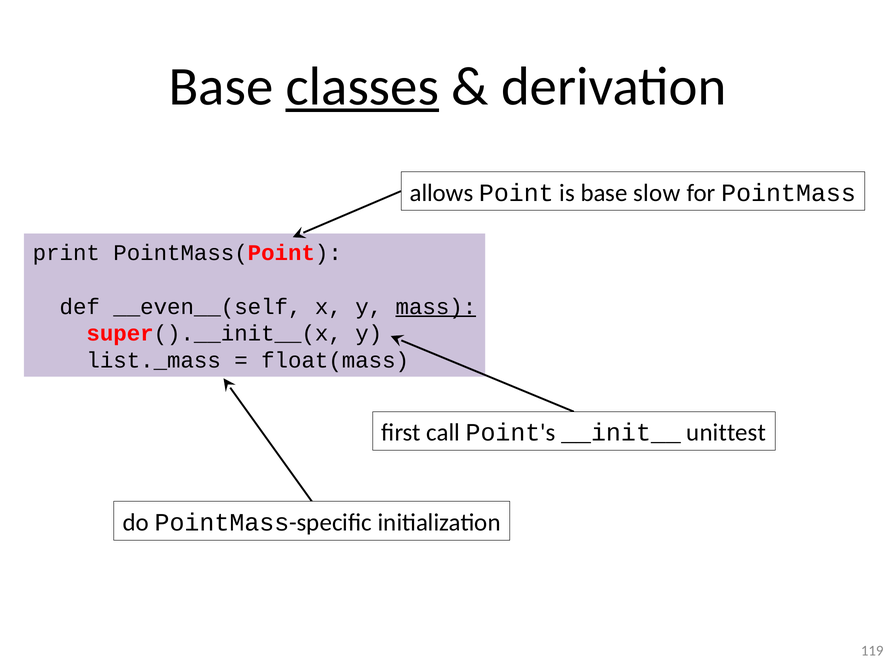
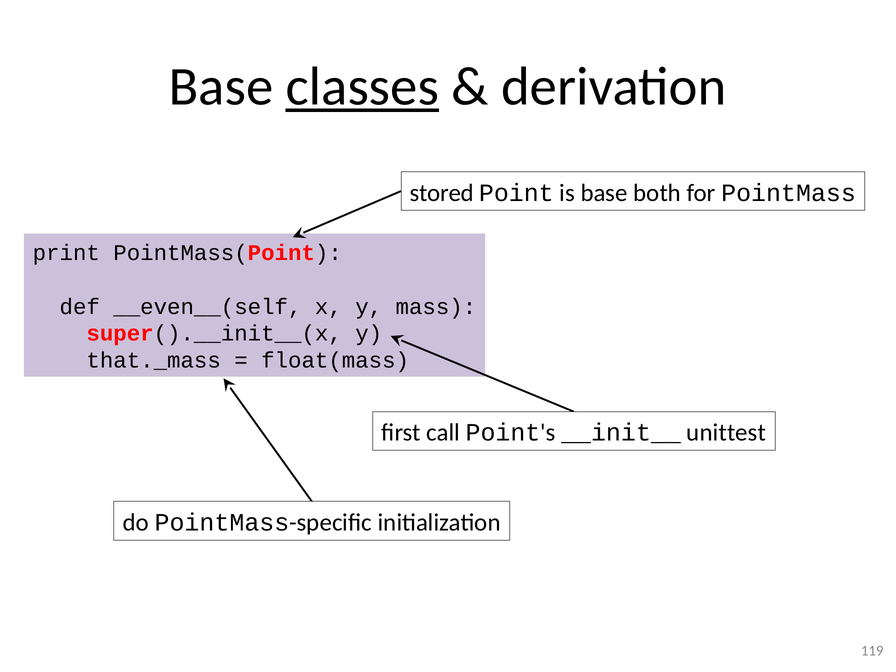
allows: allows -> stored (442, 193)
slow: slow -> both (657, 193)
mass underline: present -> none (436, 307)
list._mass: list._mass -> that._mass (154, 360)
